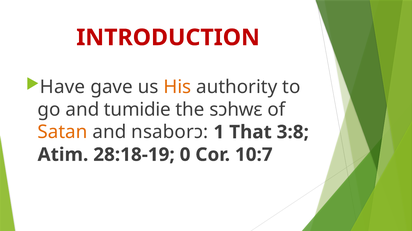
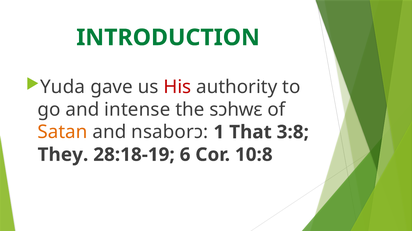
INTRODUCTION colour: red -> green (168, 38)
Have: Have -> Yuda (63, 87)
His colour: orange -> red (177, 87)
tumidie: tumidie -> intense (137, 110)
Atim: Atim -> They (63, 155)
0: 0 -> 6 (185, 155)
10:7: 10:7 -> 10:8 (254, 155)
